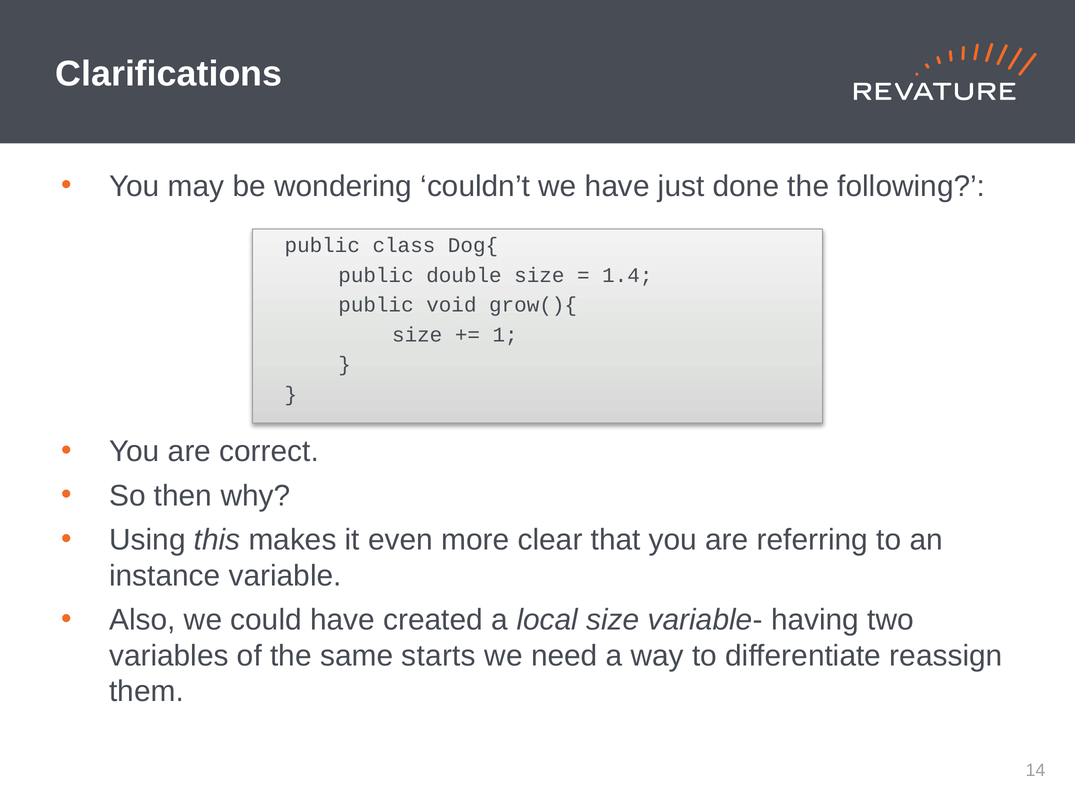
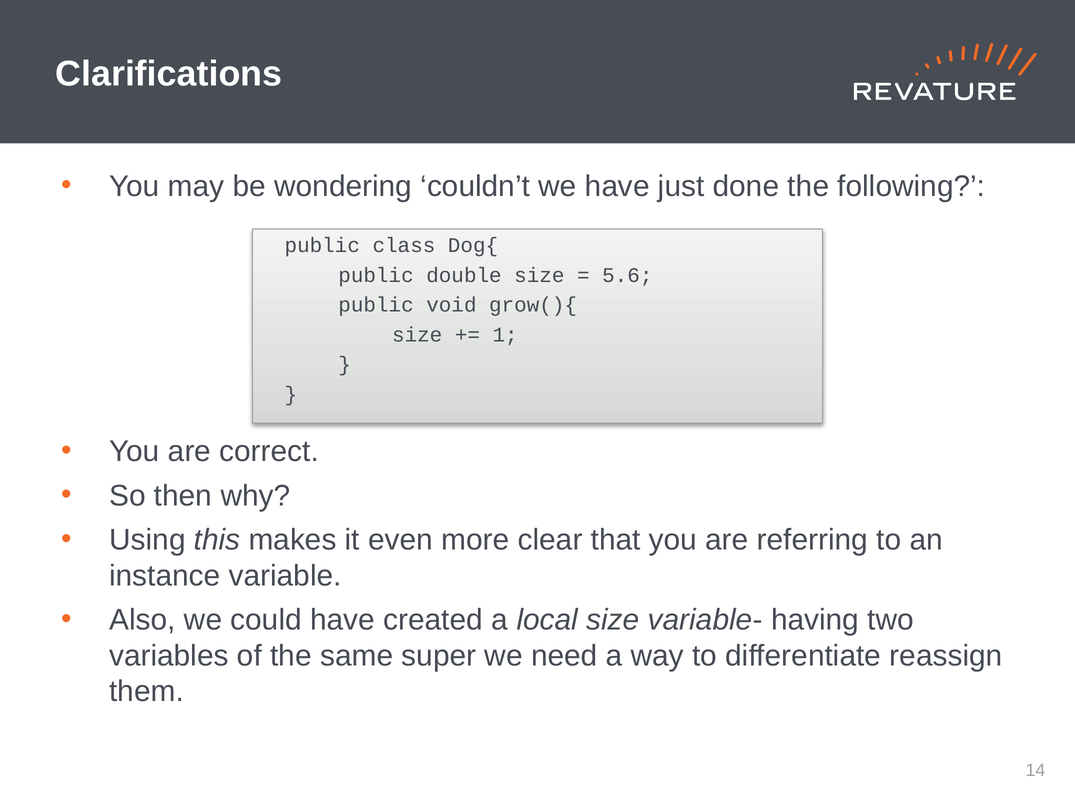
1.4: 1.4 -> 5.6 (627, 275)
starts: starts -> super (439, 656)
